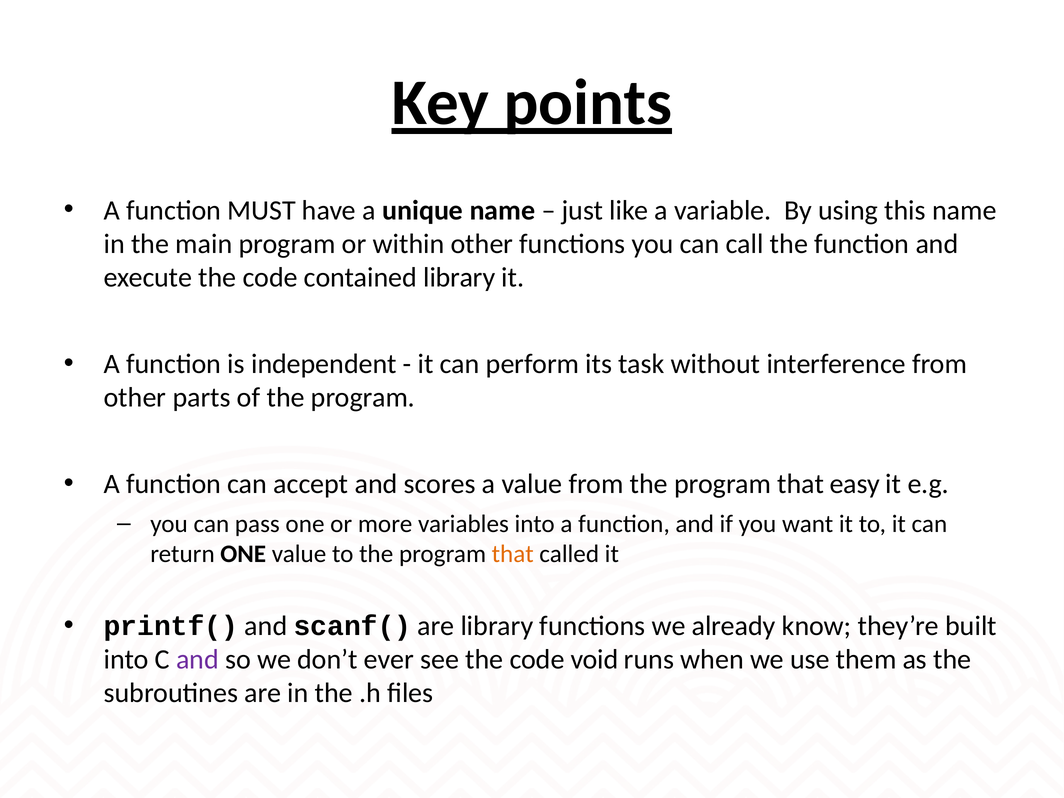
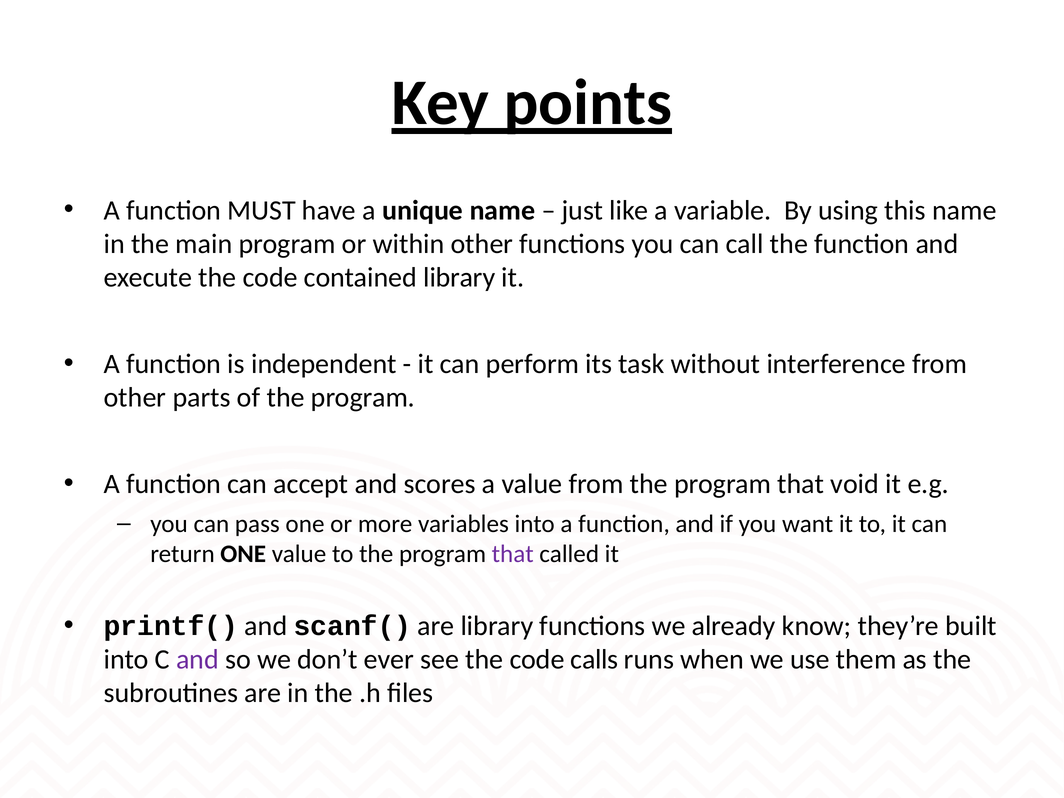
easy: easy -> void (855, 484)
that colour: orange -> purple (513, 554)
void: void -> calls (594, 660)
